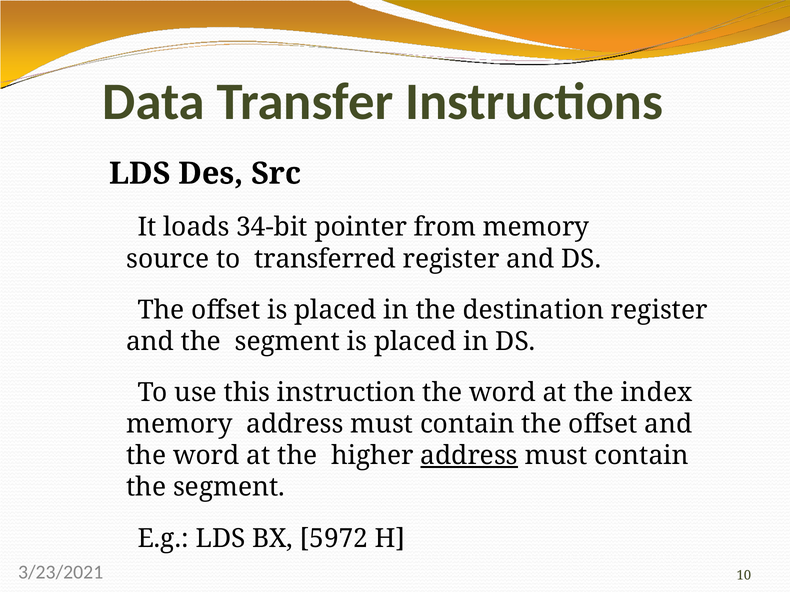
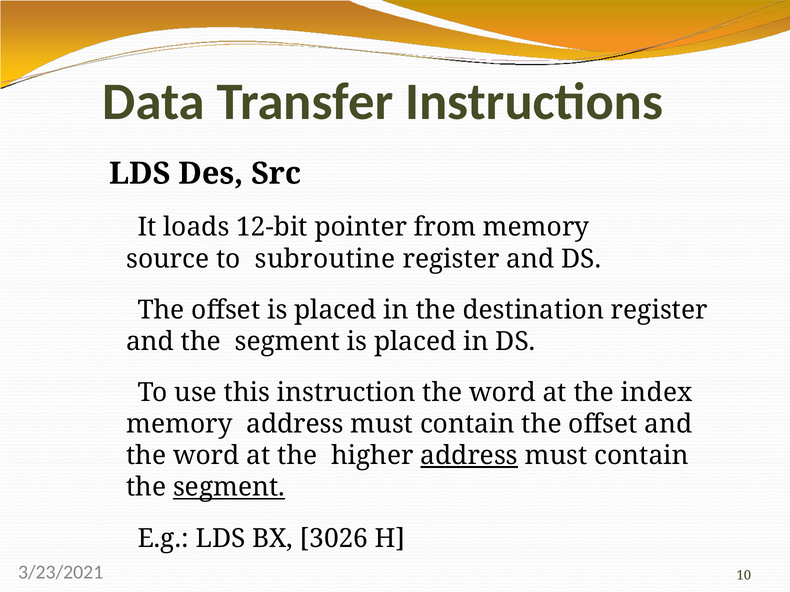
34-bit: 34-bit -> 12-bit (272, 227)
transferred: transferred -> subroutine (325, 259)
segment underline: none -> present (229, 488)
5972: 5972 -> 3026 (334, 539)
